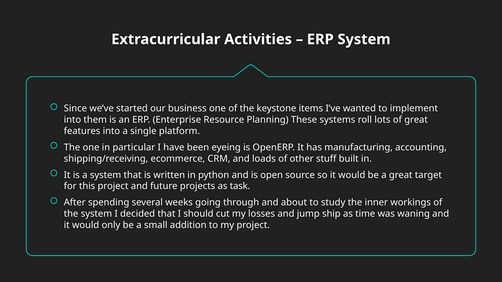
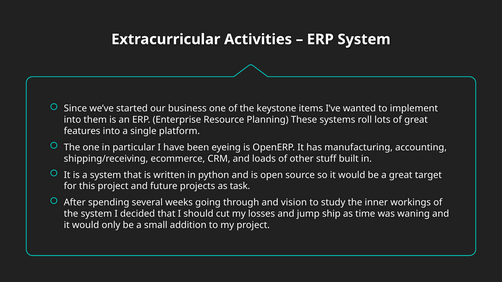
about: about -> vision (294, 203)
